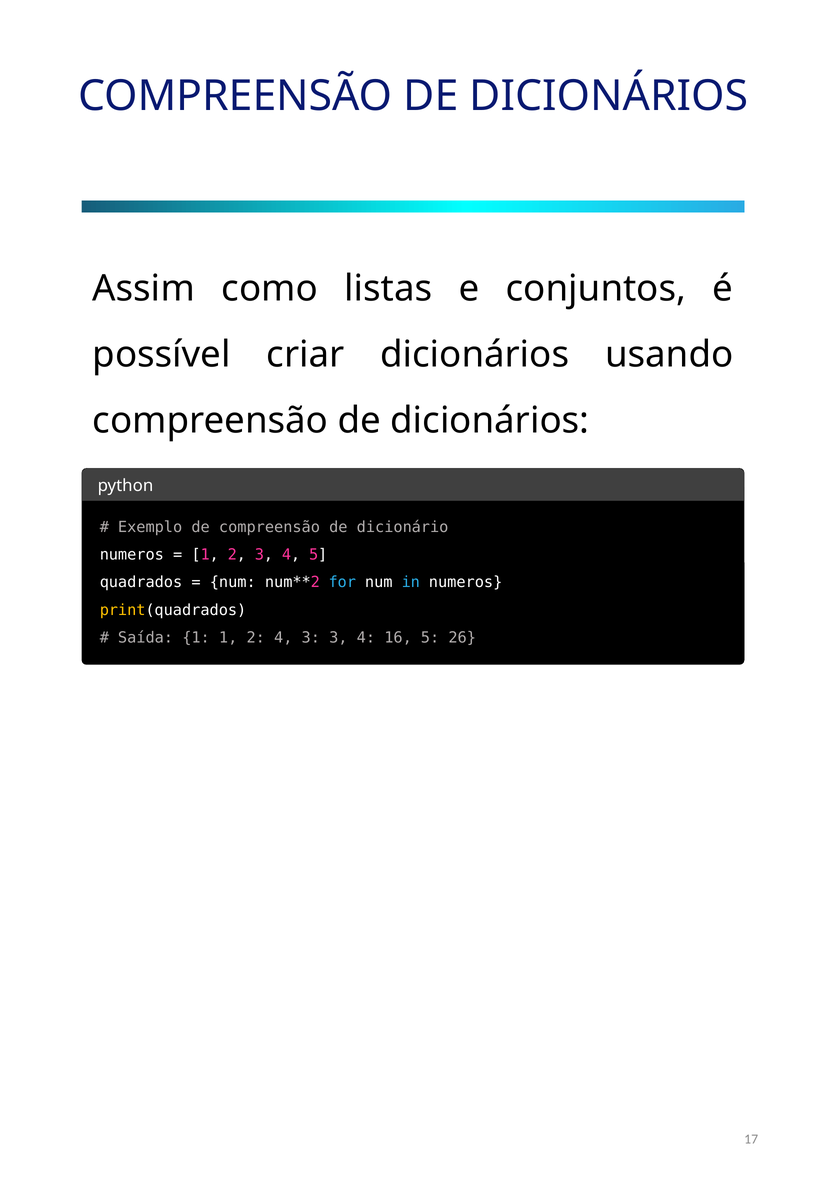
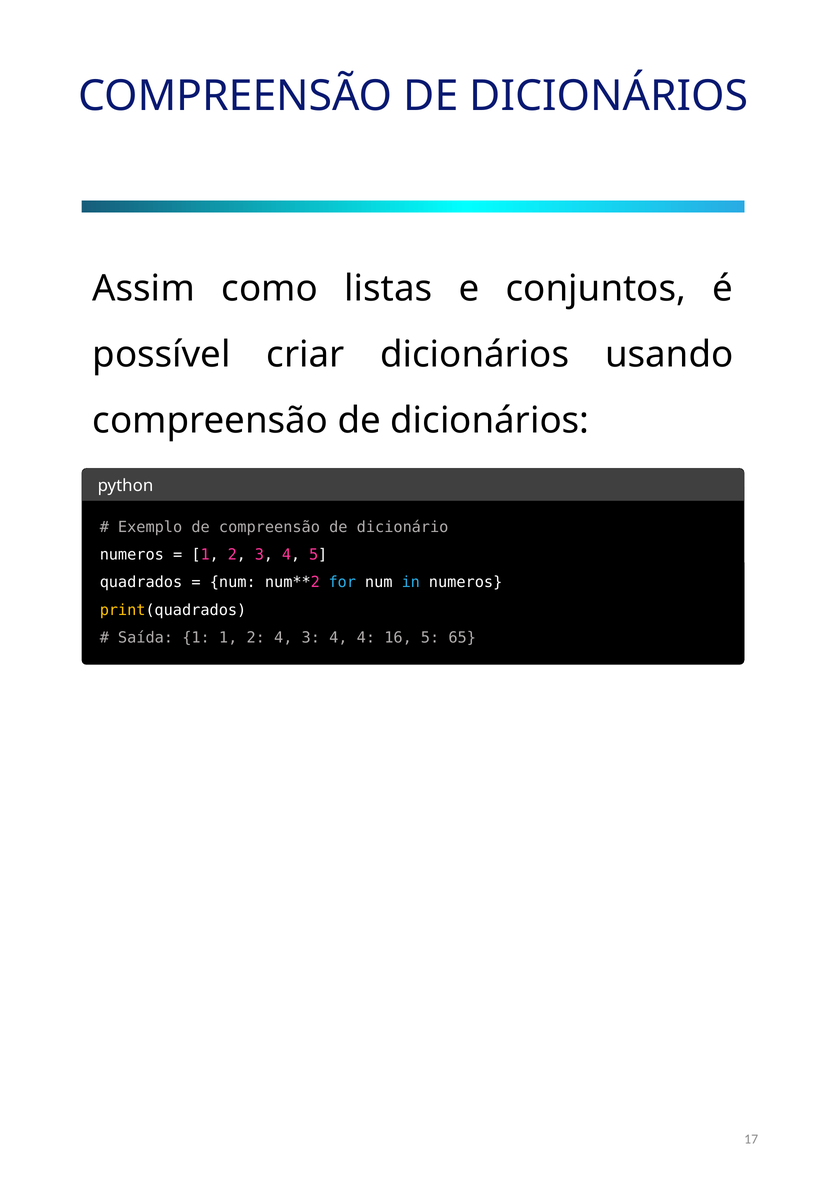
4 3 3: 3 -> 4 (338, 637)
26: 26 -> 65 (462, 637)
